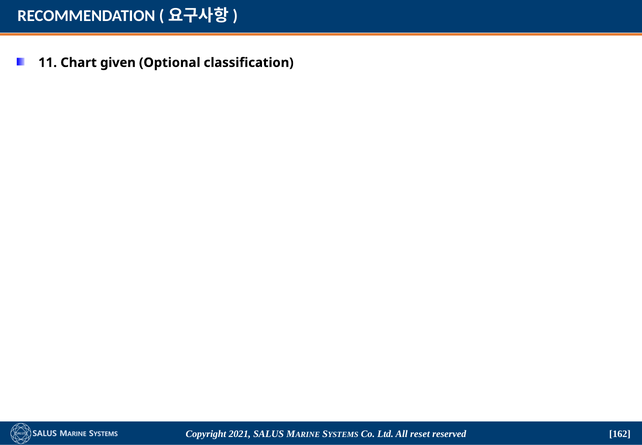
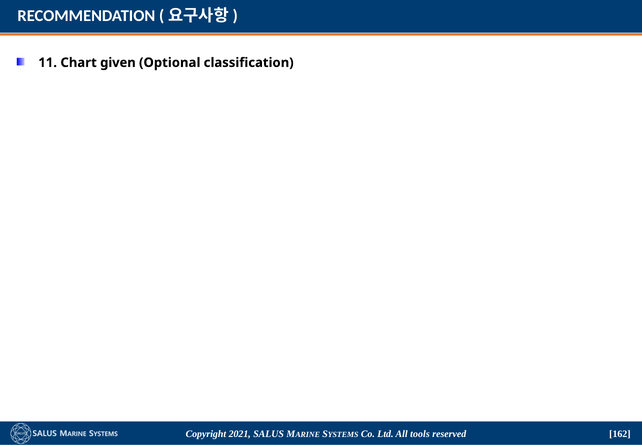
reset: reset -> tools (420, 433)
